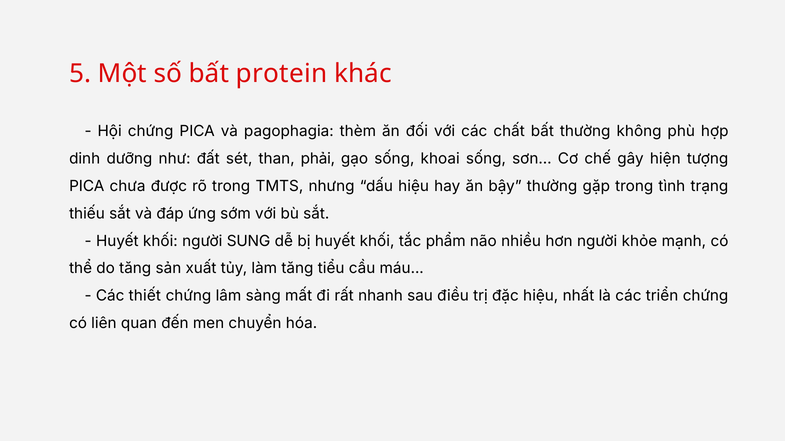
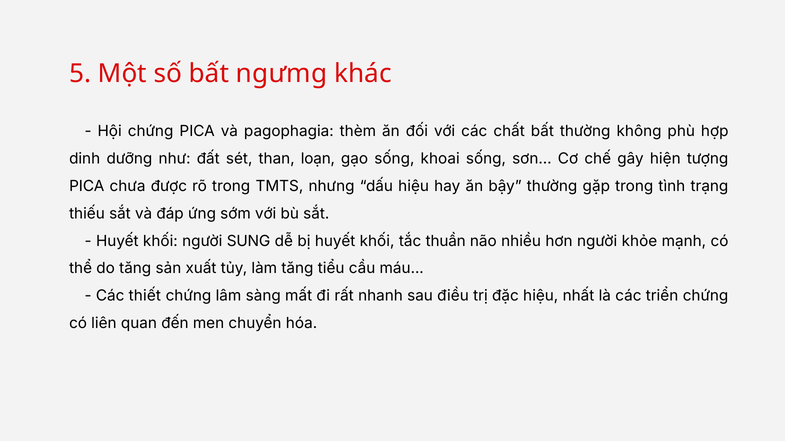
protein: protein -> ngưmg (282, 74)
phải: phải -> loạn (318, 159)
phẩm: phẩm -> thuần (446, 241)
